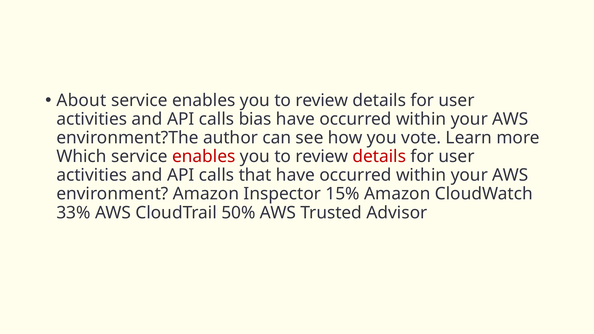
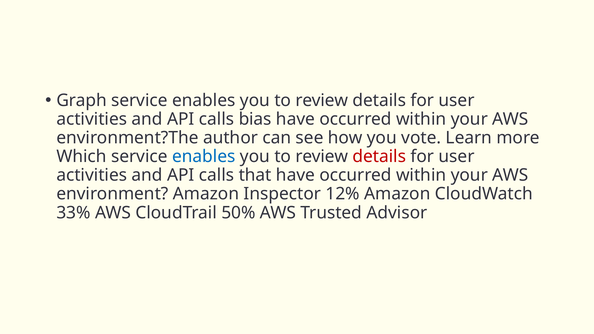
About: About -> Graph (82, 100)
enables colour: red -> blue (204, 157)
15%: 15% -> 12% (343, 194)
